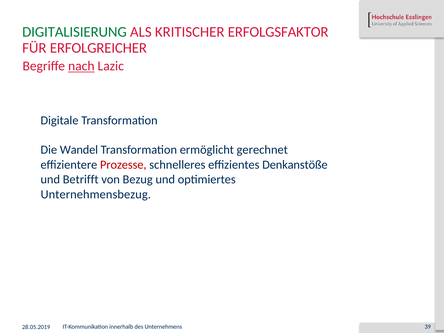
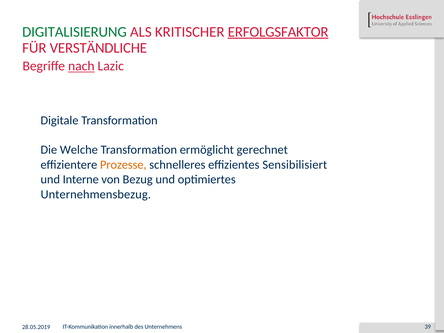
ERFOLGSFAKTOR underline: none -> present (278, 32)
ERFOLGREICHER: ERFOLGREICHER -> VERSTÄNDLICHE (98, 48)
Wandel: Wandel -> Welche (79, 150)
Prozesse colour: red -> orange (123, 165)
Denkanstöße: Denkanstöße -> Sensibilisiert (295, 165)
Betrifft: Betrifft -> Interne (81, 180)
